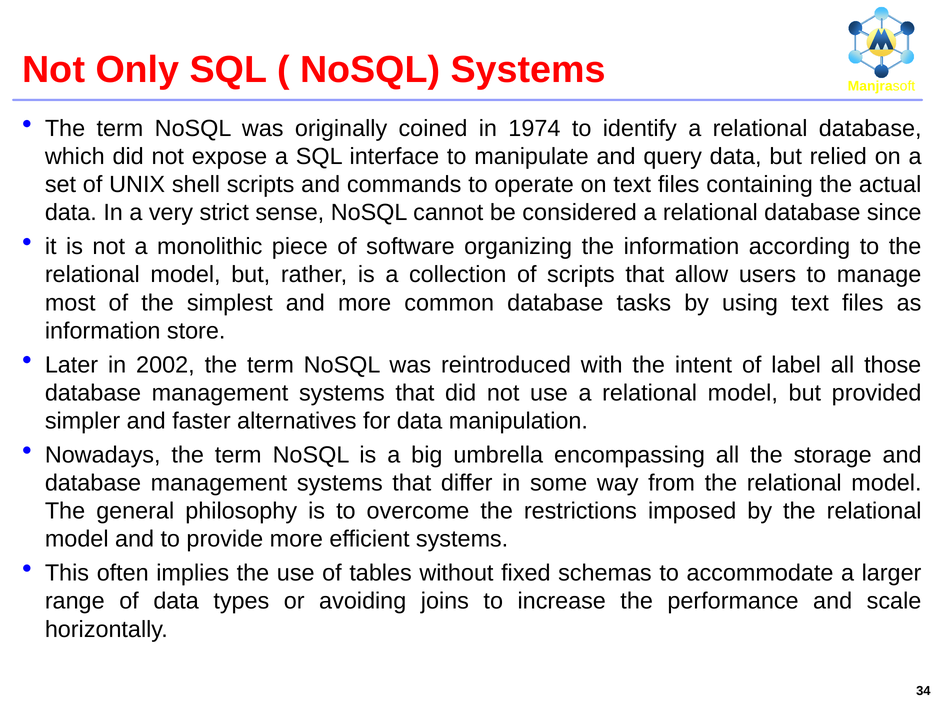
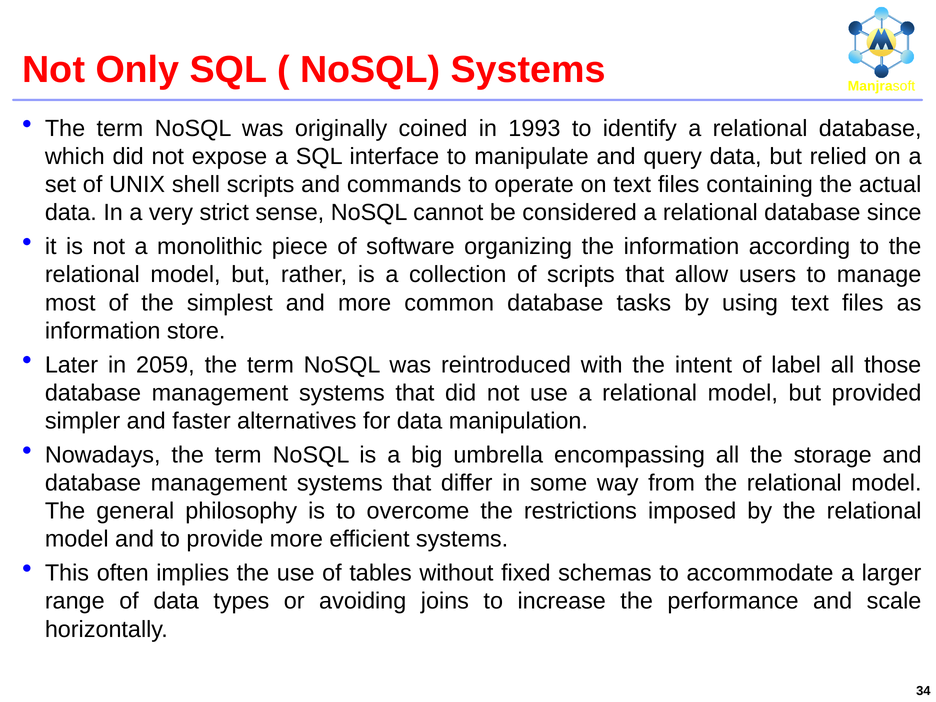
1974: 1974 -> 1993 (534, 129)
2002: 2002 -> 2059 (165, 365)
